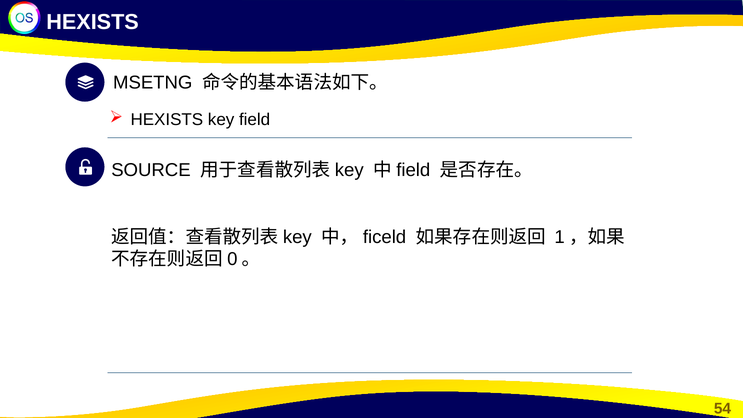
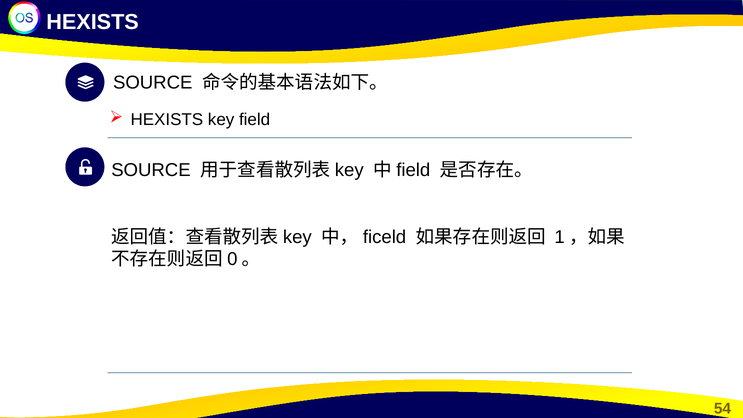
MSETNG: MSETNG -> SOURCE (153, 82)
